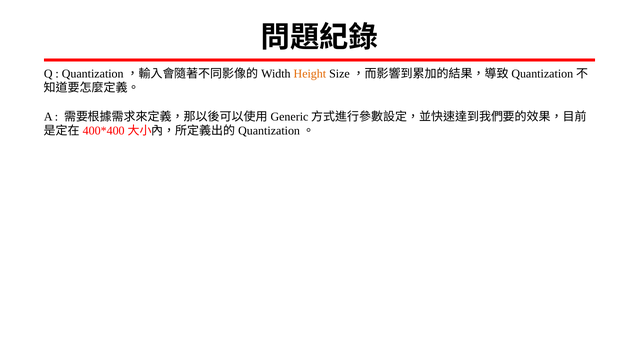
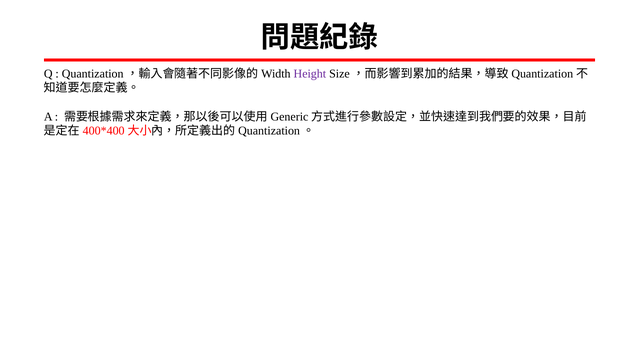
Height colour: orange -> purple (310, 74)
